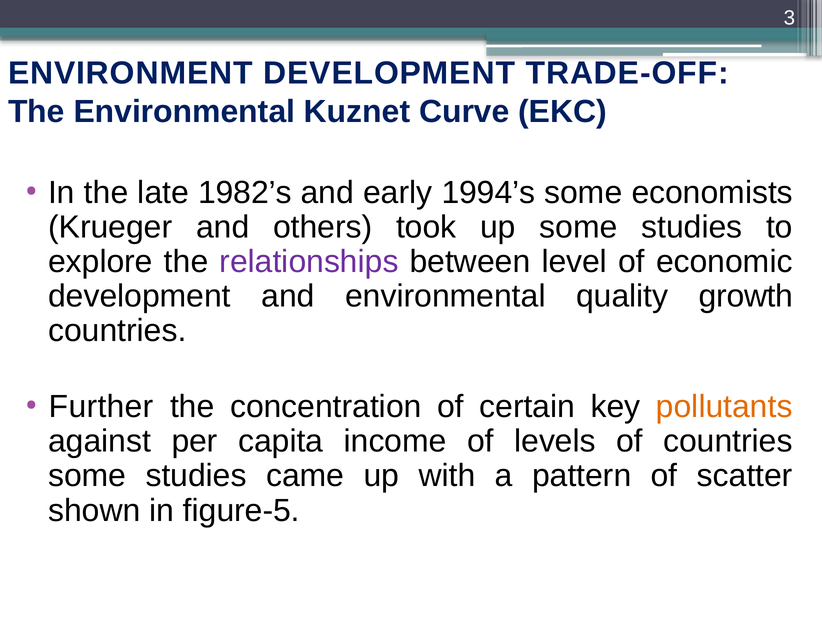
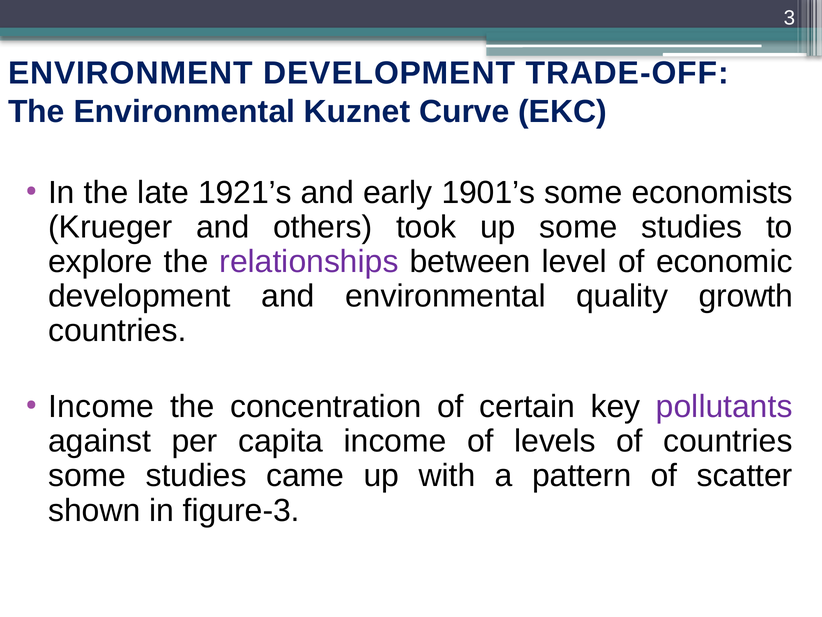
1982’s: 1982’s -> 1921’s (245, 192)
1994’s: 1994’s -> 1901’s (488, 192)
Further: Further -> Income (101, 406)
pollutants colour: orange -> purple (724, 406)
figure-5: figure-5 -> figure-3 (241, 510)
